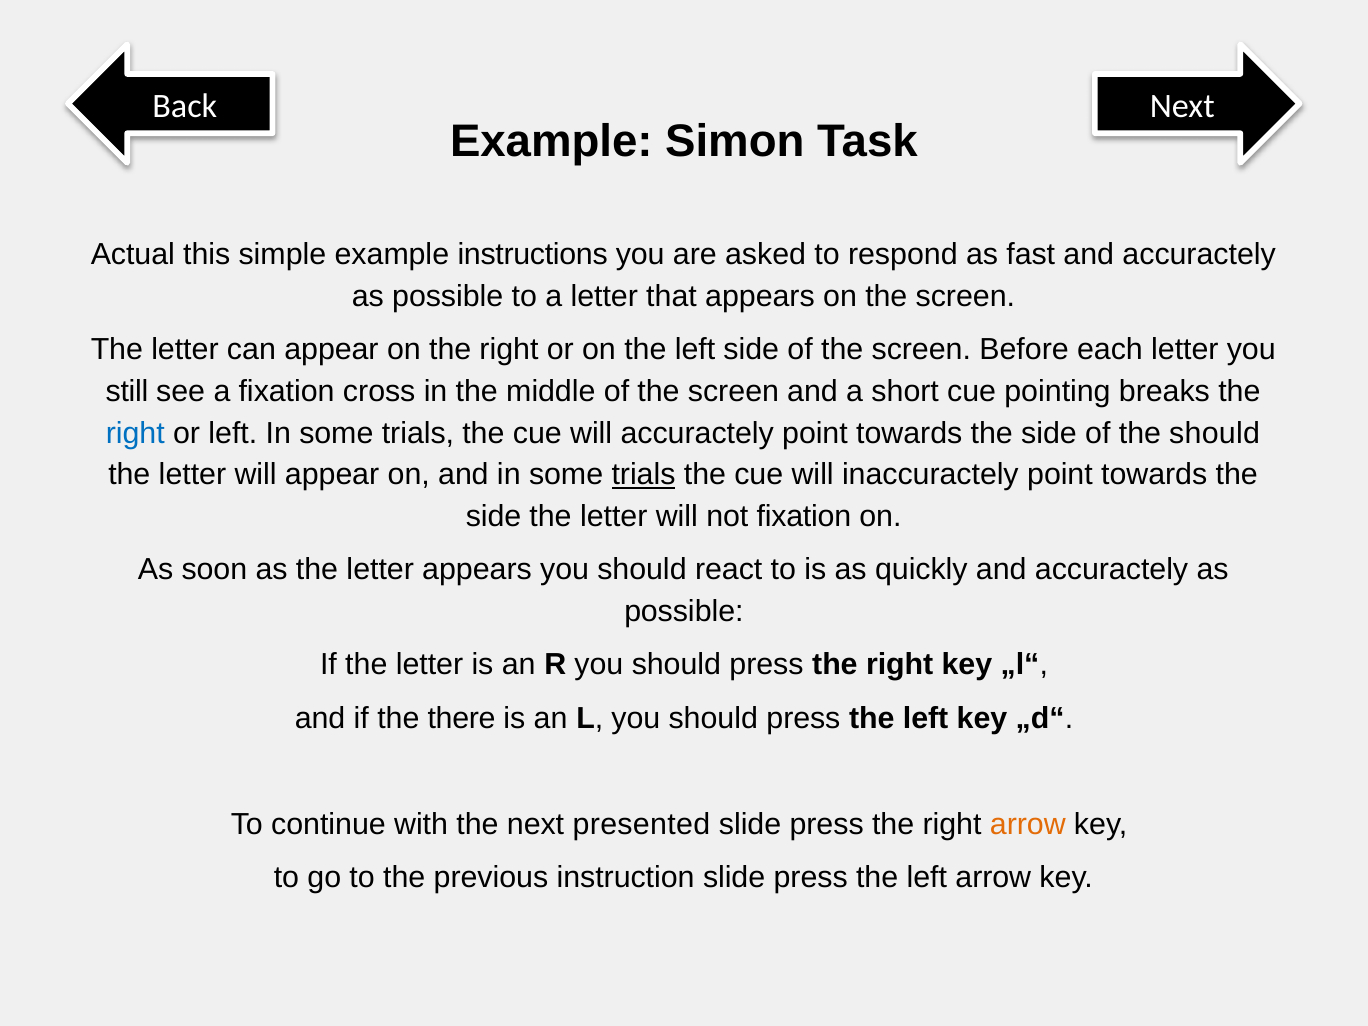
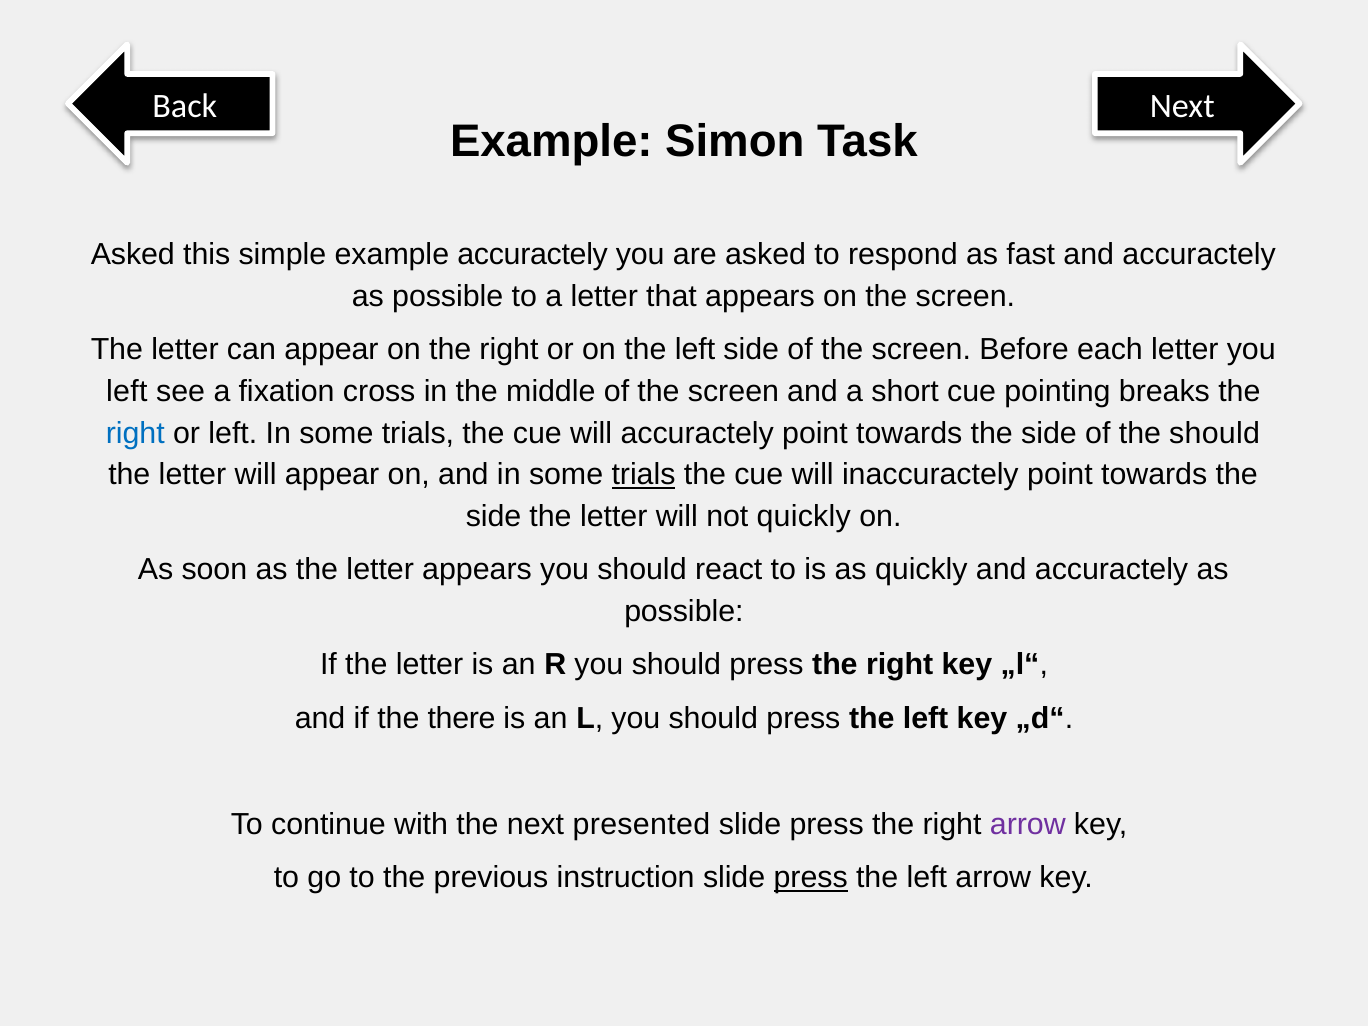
Actual: Actual -> Asked (133, 255)
example instructions: instructions -> accuractely (533, 255)
still: still -> left (127, 391)
not fixation: fixation -> quickly (804, 517)
arrow colour: orange -> purple (1028, 825)
press underline: none -> present (811, 878)
